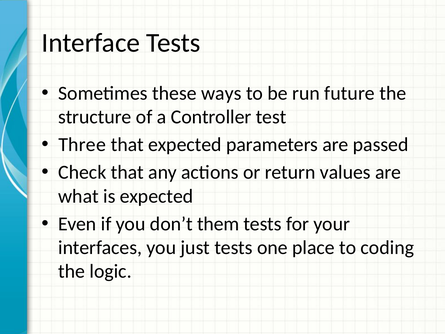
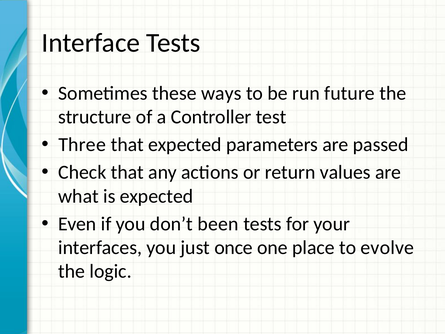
them: them -> been (218, 224)
just tests: tests -> once (234, 247)
coding: coding -> evolve (387, 247)
